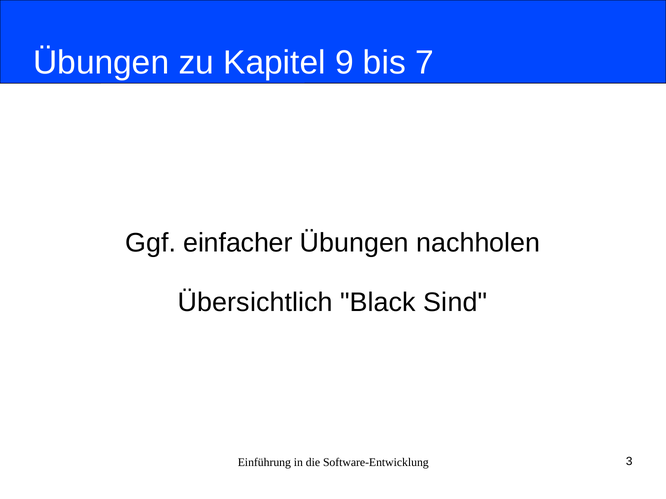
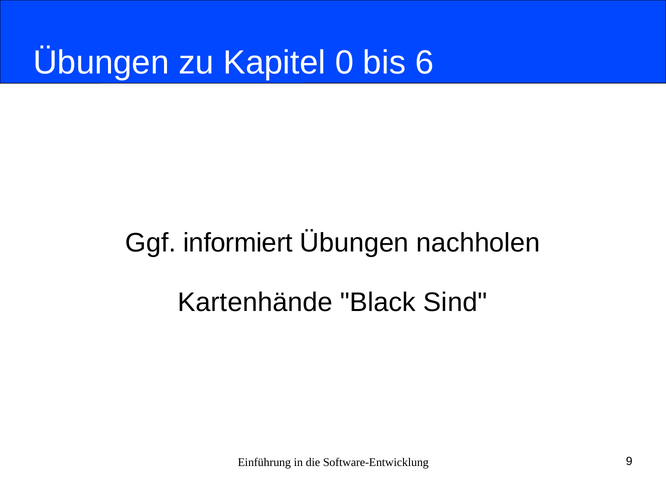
9: 9 -> 0 (344, 63)
7: 7 -> 6 (424, 63)
einfacher: einfacher -> informiert (238, 243)
Übersichtlich: Übersichtlich -> Kartenhände (255, 303)
3: 3 -> 9 (629, 462)
